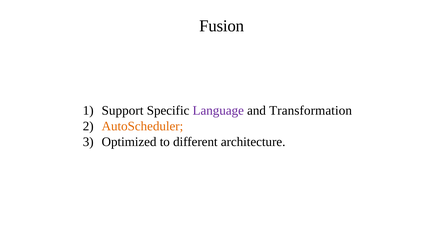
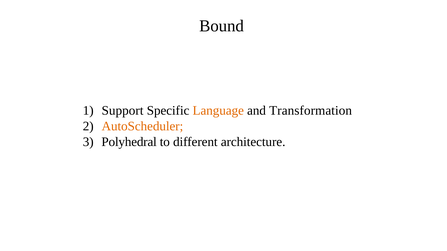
Fusion: Fusion -> Bound (222, 26)
Language colour: purple -> orange (218, 111)
Optimized: Optimized -> Polyhedral (129, 142)
